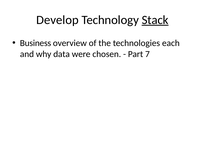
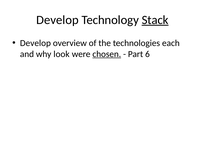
Business: Business -> Develop (35, 43)
data: data -> look (62, 54)
chosen underline: none -> present (107, 54)
7: 7 -> 6 (147, 54)
